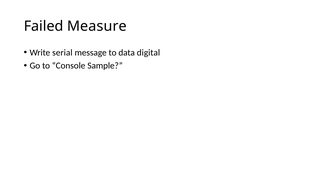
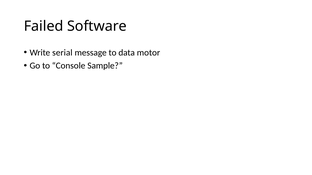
Measure: Measure -> Software (97, 26)
digital: digital -> motor (148, 53)
